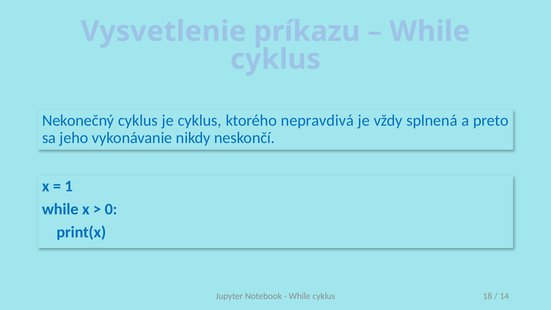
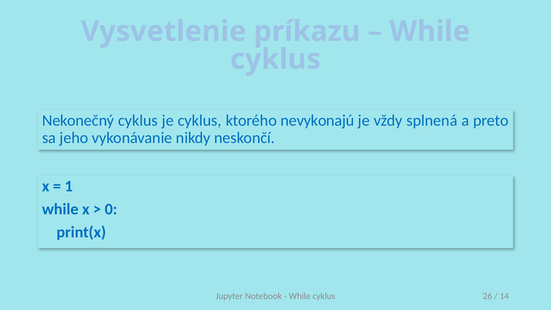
nepravdivá: nepravdivá -> nevykonajú (317, 120)
18: 18 -> 26 (487, 296)
